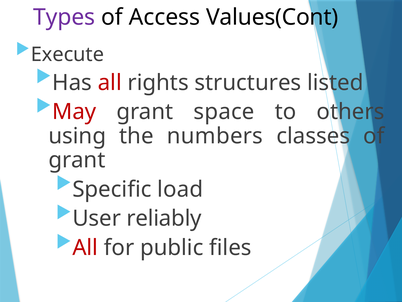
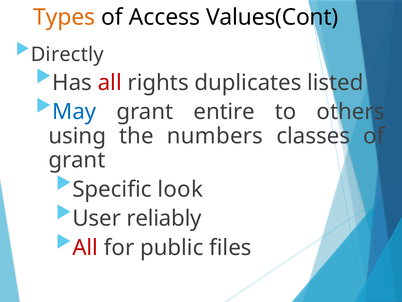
Types colour: purple -> orange (64, 17)
Execute: Execute -> Directly (67, 54)
structures: structures -> duplicates (248, 83)
May colour: red -> blue (74, 112)
space: space -> entire (224, 112)
load: load -> look (180, 189)
